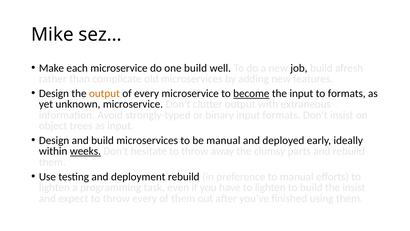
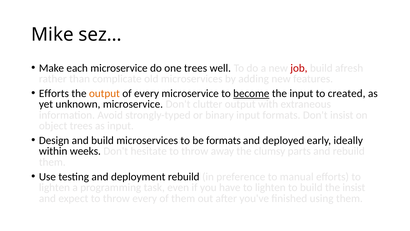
one build: build -> trees (196, 68)
job colour: black -> red (299, 68)
Design: Design -> Efforts (54, 93)
to formats: formats -> created (347, 93)
be manual: manual -> formats (223, 140)
weeks underline: present -> none (85, 151)
